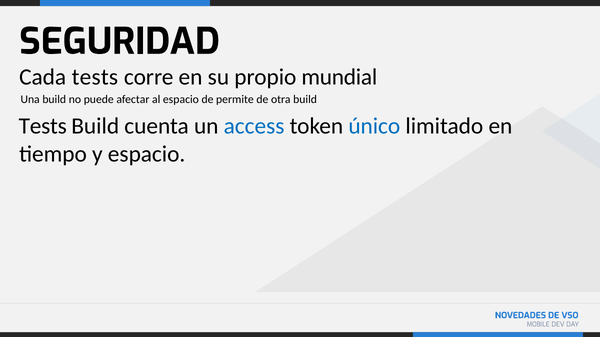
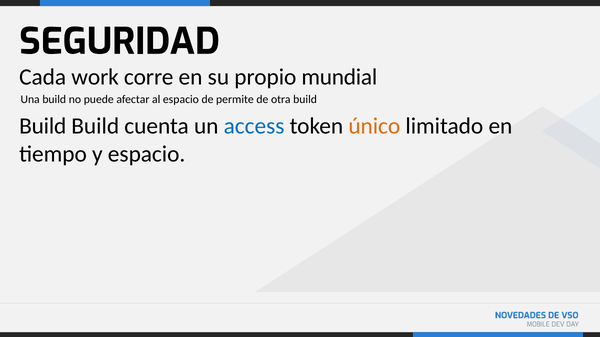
Cada tests: tests -> work (95, 77)
Tests: Tests -> Build (43, 126)
único colour: blue -> orange (374, 126)
